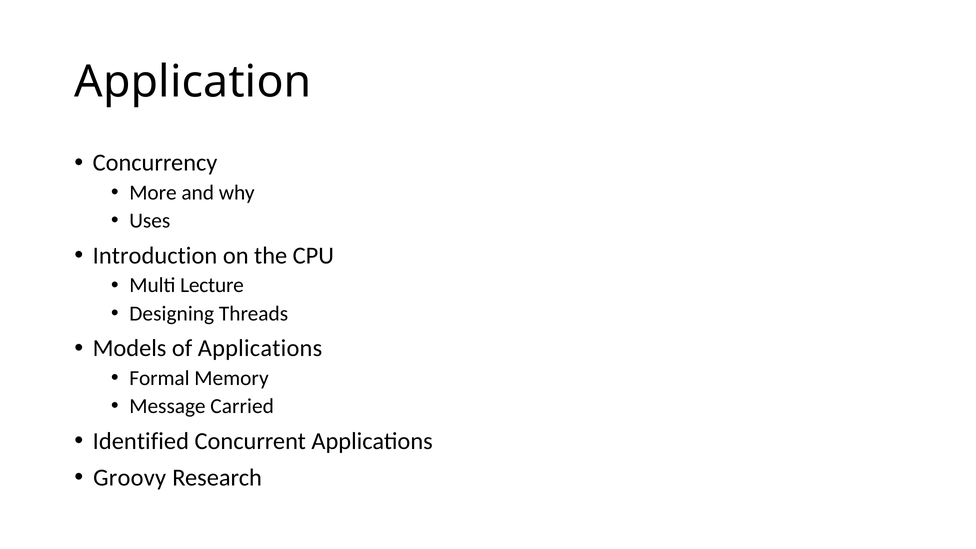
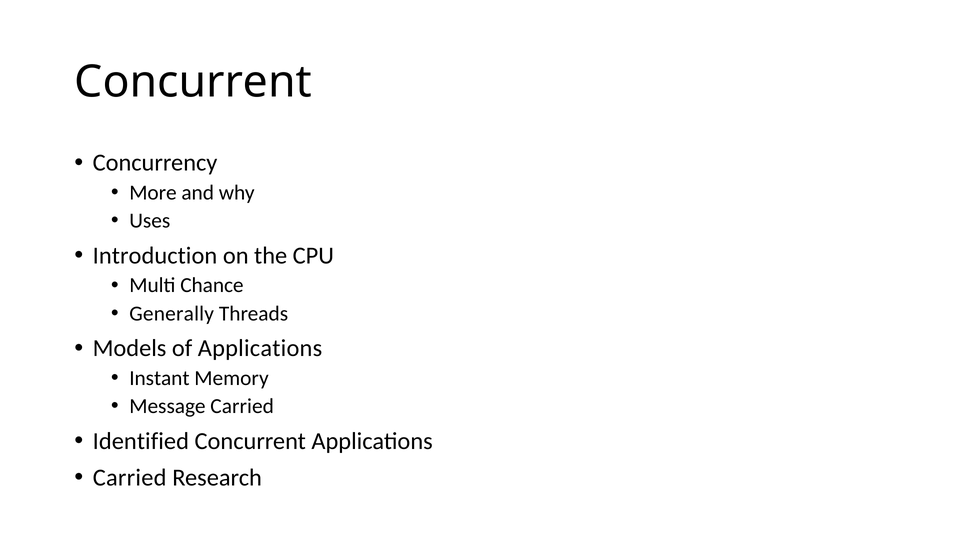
Application: Application -> Concurrent (193, 82)
Lecture: Lecture -> Chance (212, 285)
Designing: Designing -> Generally (172, 314)
Formal: Formal -> Instant (159, 378)
Groovy: Groovy -> Carried (130, 478)
